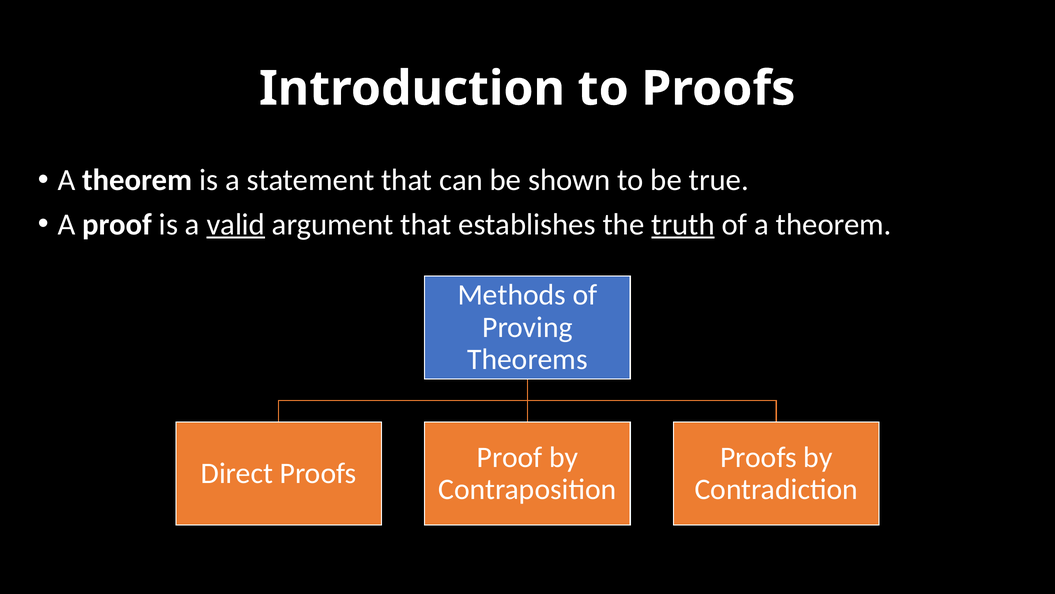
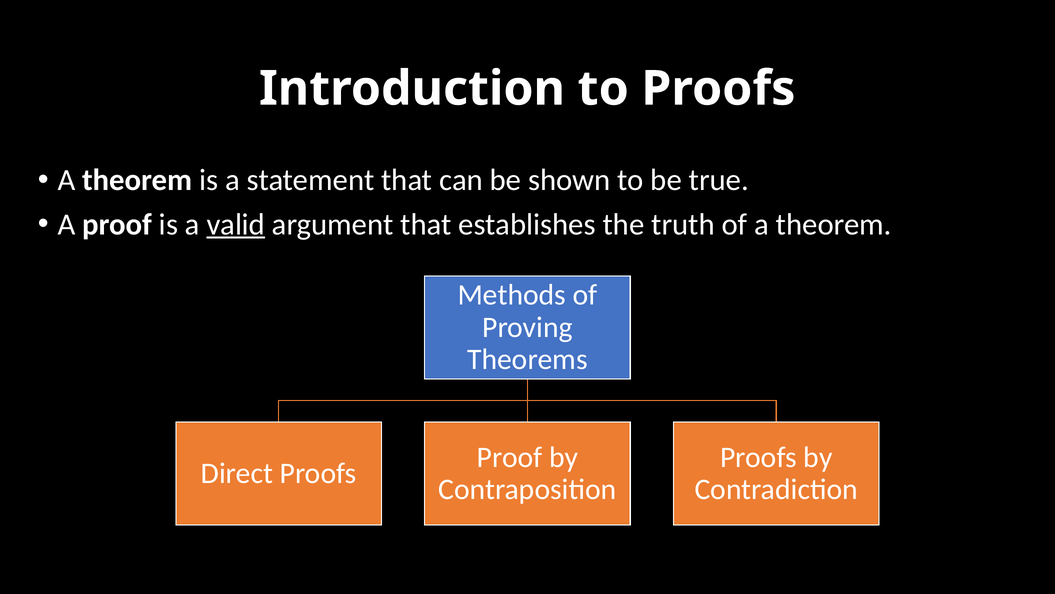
truth underline: present -> none (683, 224)
